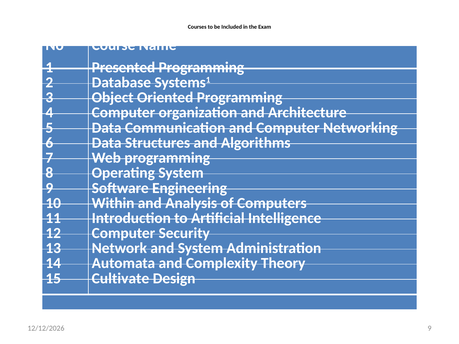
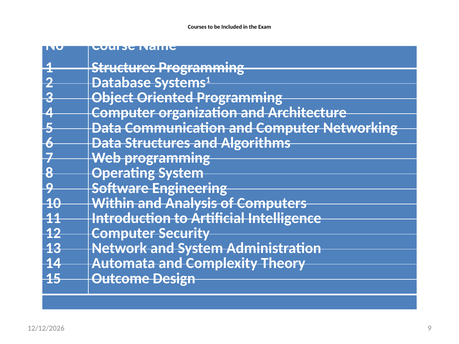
1 Presented: Presented -> Structures (124, 67)
Cultivate: Cultivate -> Outcome (121, 278)
